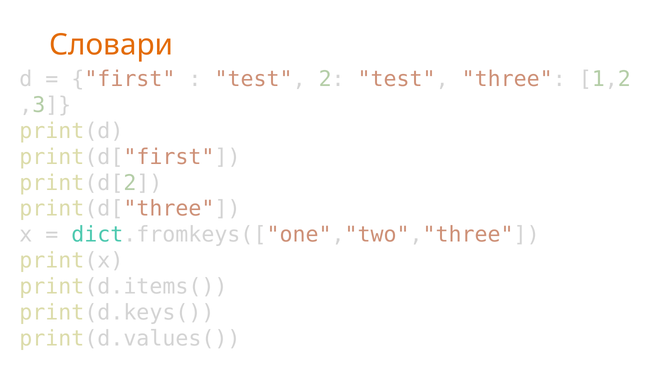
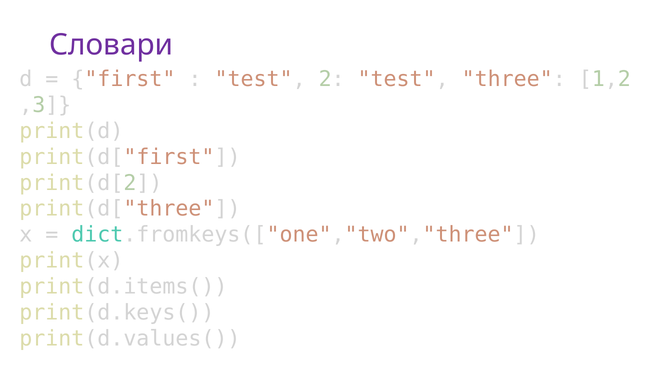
Словари colour: orange -> purple (111, 45)
